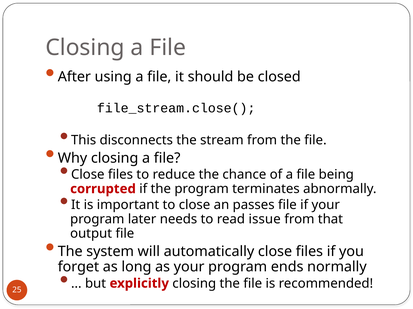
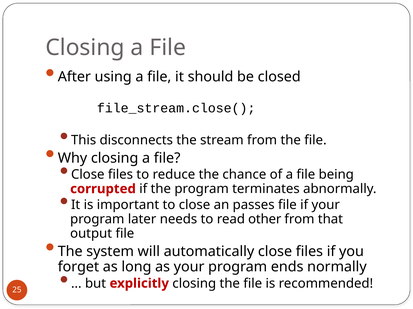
issue: issue -> other (265, 220)
